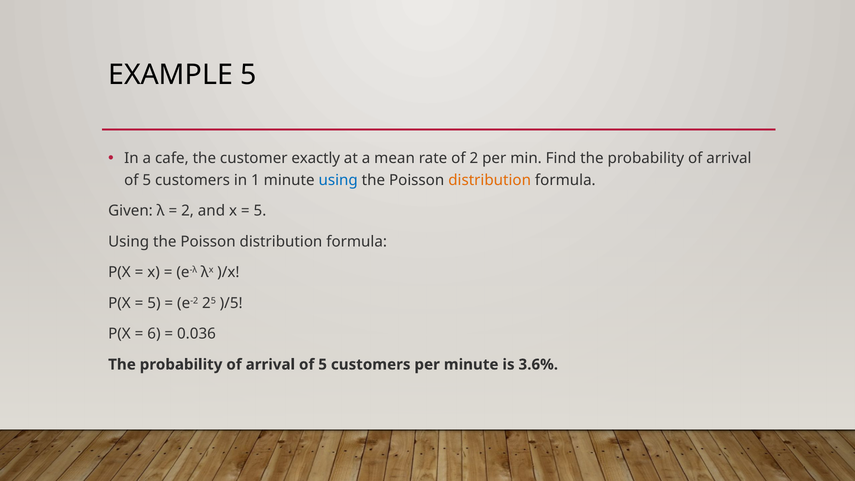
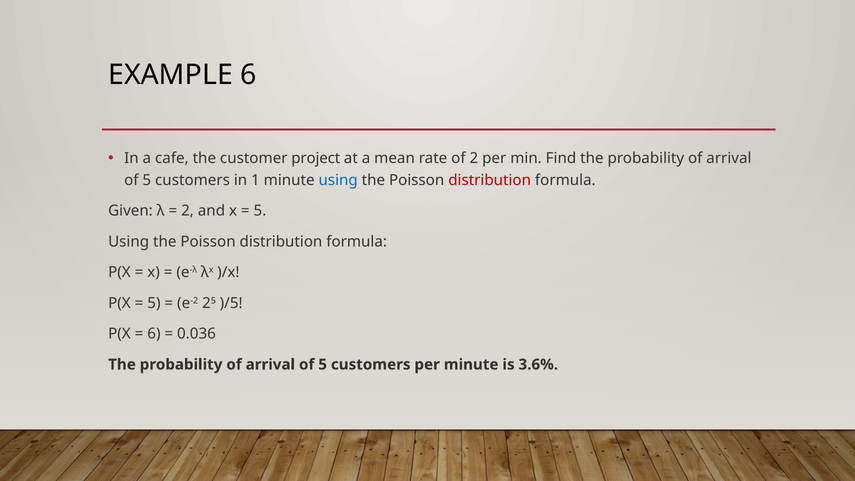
EXAMPLE 5: 5 -> 6 (248, 75)
exactly: exactly -> project (316, 158)
distribution colour: orange -> red (490, 180)
